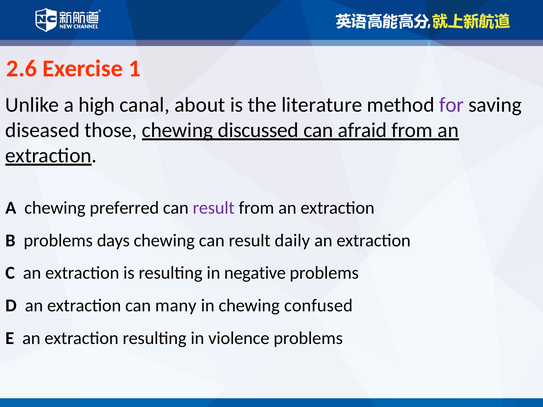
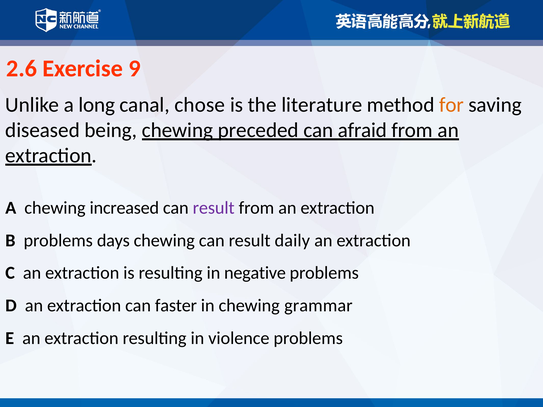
1: 1 -> 9 (135, 69)
high: high -> long (97, 105)
about: about -> chose (200, 105)
for colour: purple -> orange (452, 105)
those: those -> being (111, 130)
discussed: discussed -> preceded (258, 130)
preferred: preferred -> increased (124, 208)
many: many -> faster (176, 306)
confused: confused -> grammar (318, 306)
